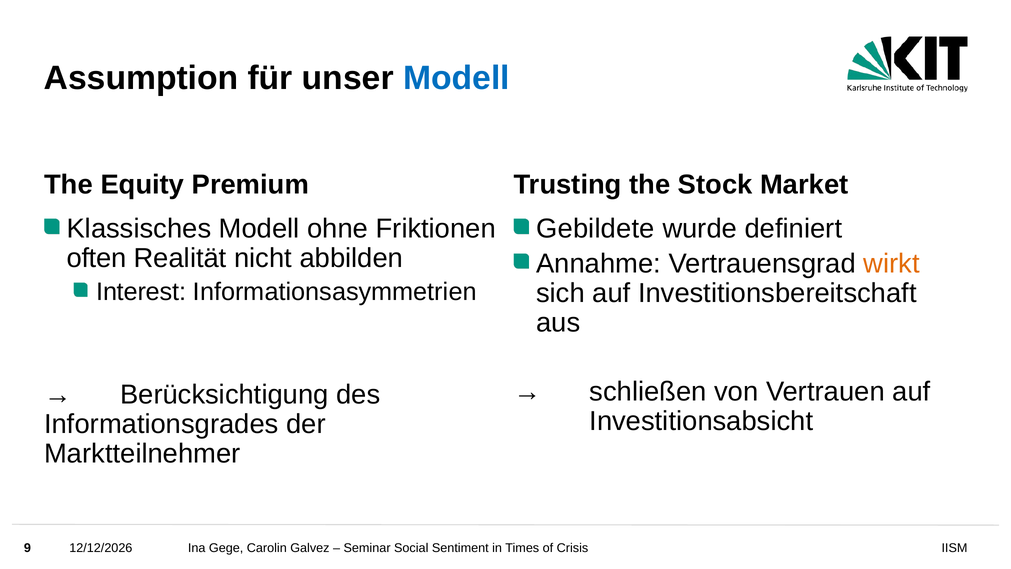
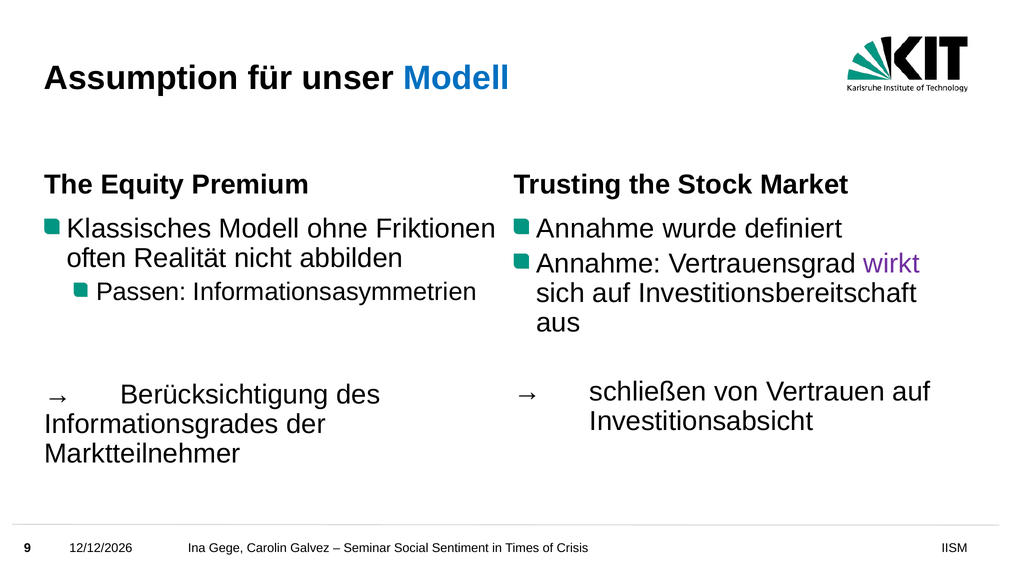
Gebildete: Gebildete -> Annahme (595, 229)
wirkt colour: orange -> purple (892, 263)
Interest: Interest -> Passen (141, 292)
